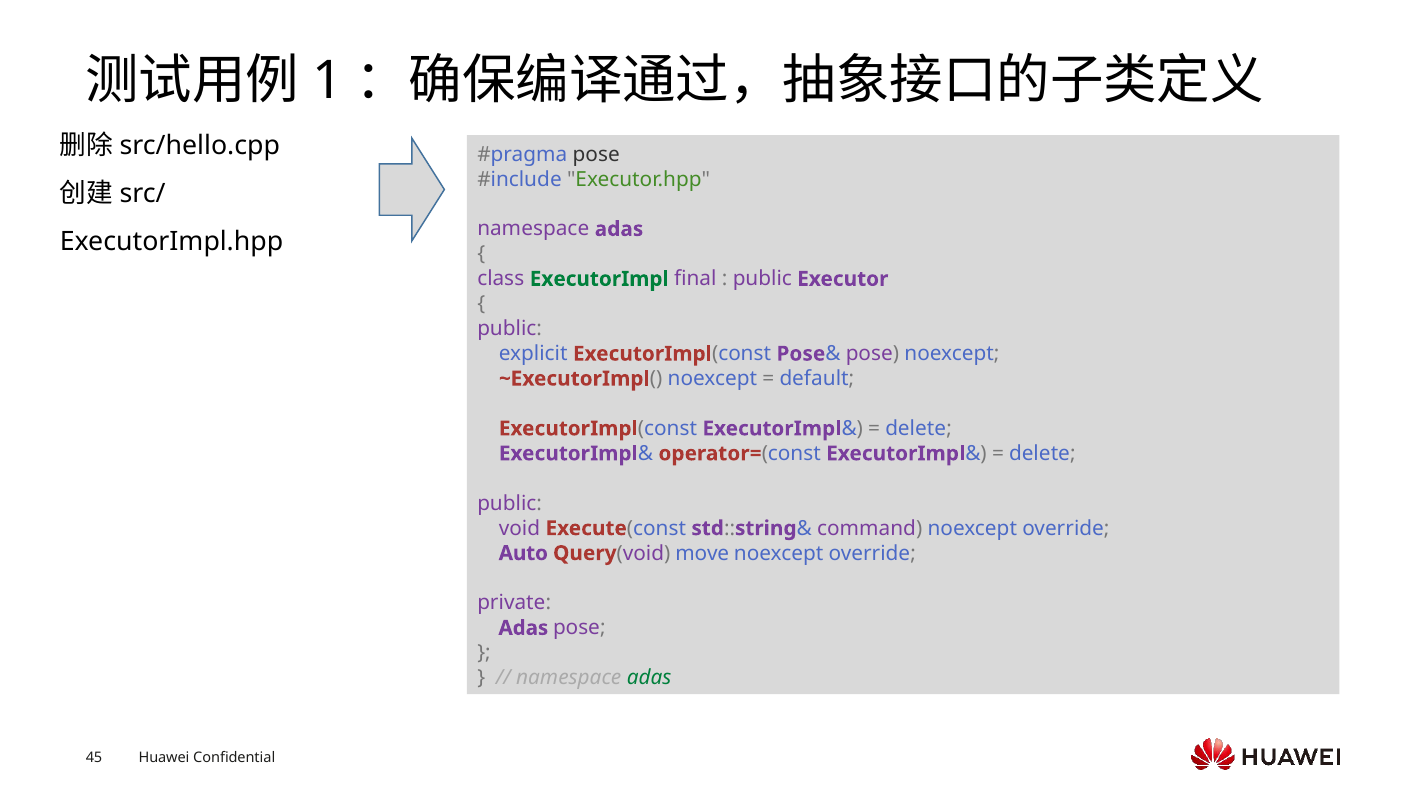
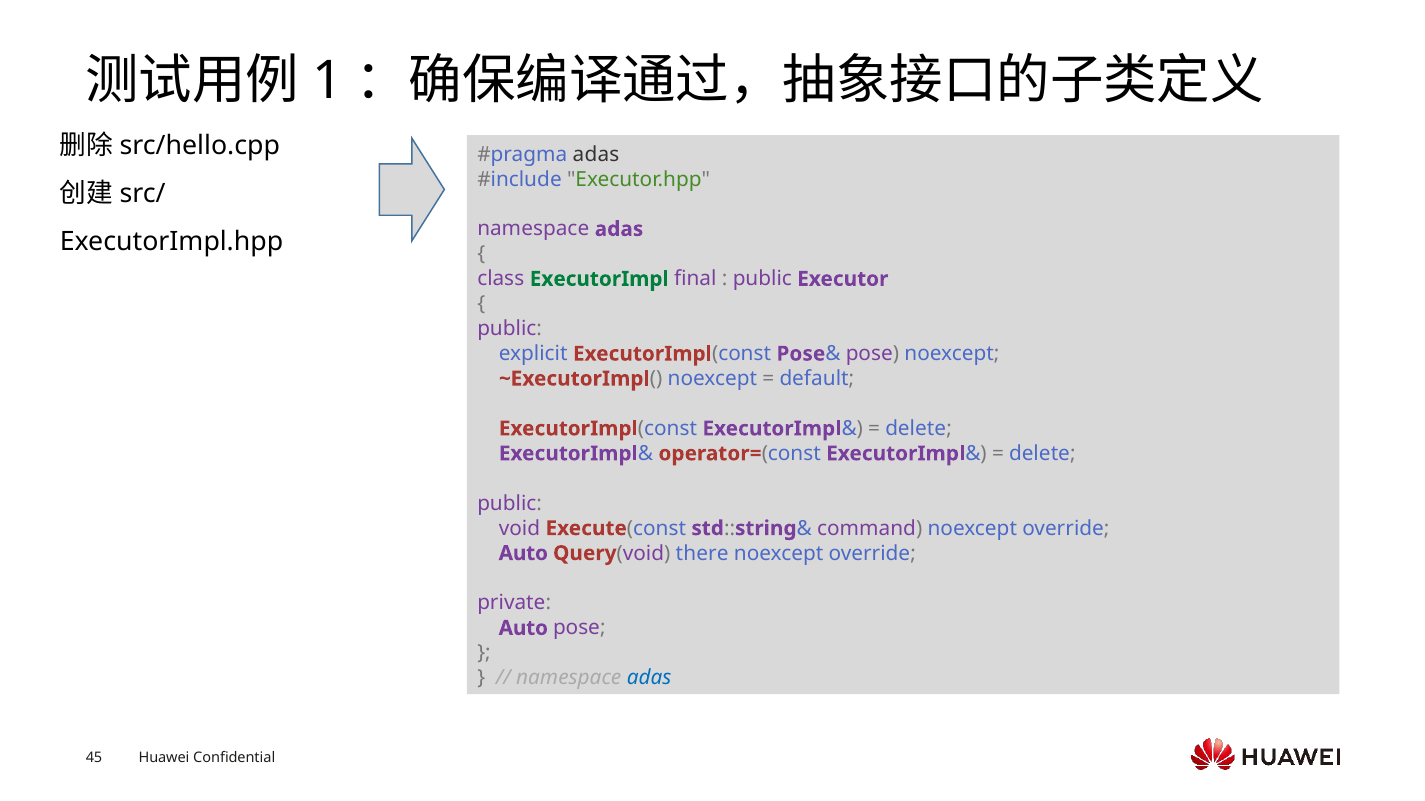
pose: pose -> adas (596, 154)
move: move -> there (702, 554)
Adas: Adas -> Auto (523, 628)
adas colour: green -> blue (649, 678)
